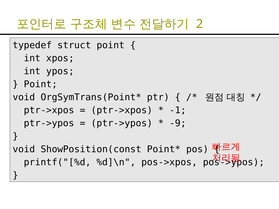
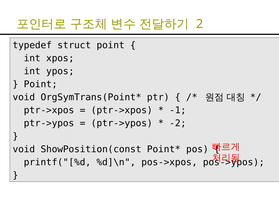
-9: -9 -> -2 (178, 123)
